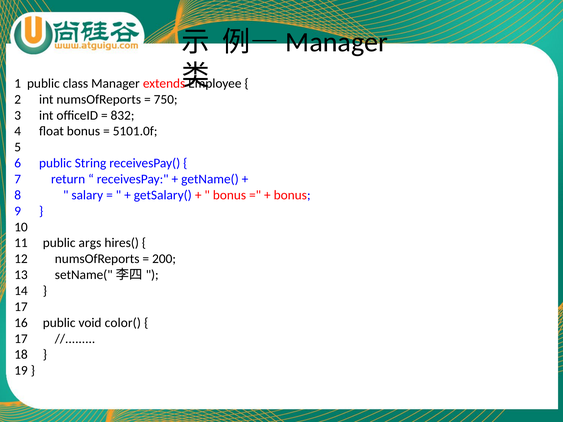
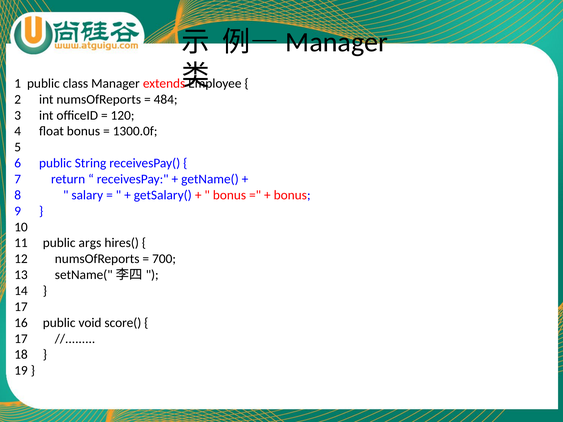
750: 750 -> 484 (166, 99)
832: 832 -> 120 (123, 115)
5101.0f: 5101.0f -> 1300.0f (135, 131)
200: 200 -> 700 (164, 259)
color(: color( -> score( (123, 323)
